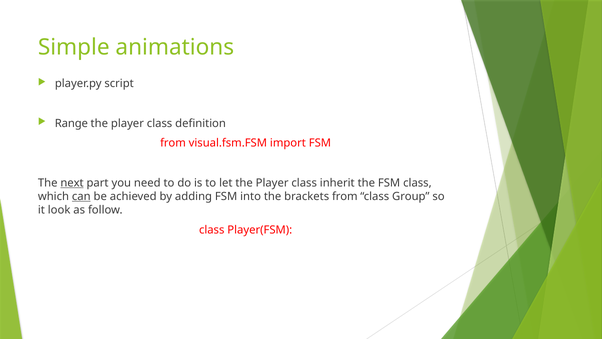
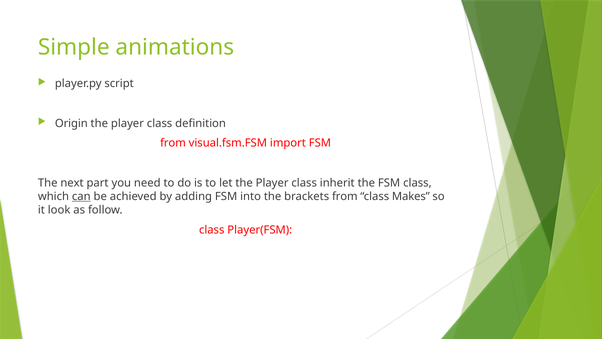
Range: Range -> Origin (71, 123)
next underline: present -> none (72, 183)
Group: Group -> Makes (411, 196)
